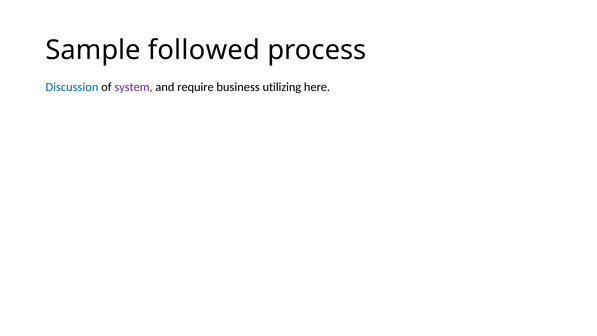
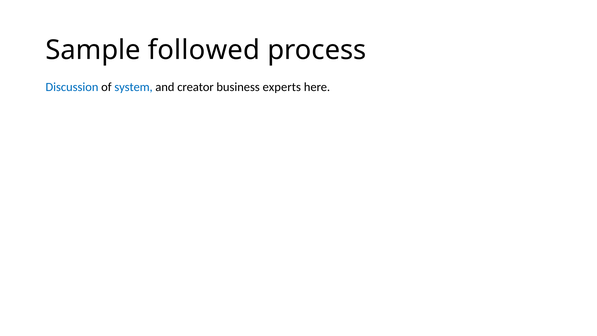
system colour: purple -> blue (134, 87)
require: require -> creator (195, 87)
utilizing: utilizing -> experts (282, 87)
